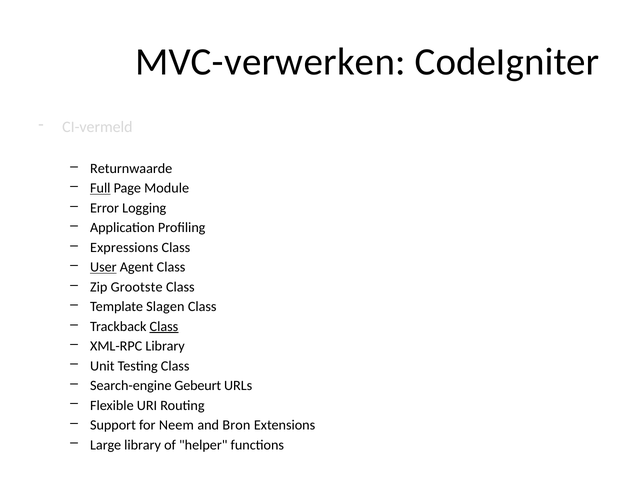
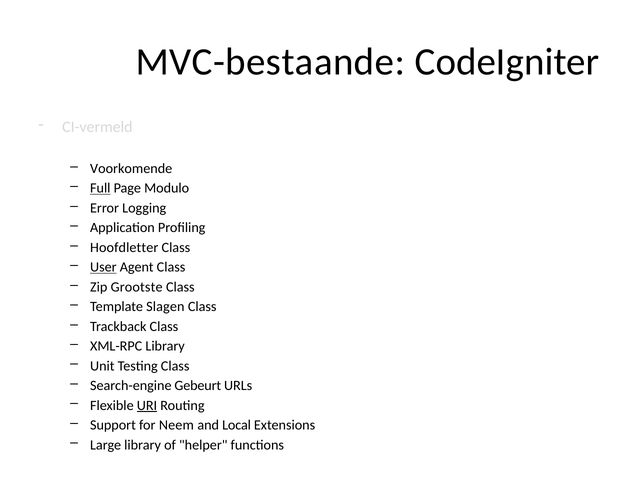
MVC-verwerken: MVC-verwerken -> MVC-bestaande (270, 62)
Returnwaarde: Returnwaarde -> Voorkomende (131, 169)
Module: Module -> Modulo (167, 188)
Expressions: Expressions -> Hoofdletter (124, 248)
Class underline: present -> none (164, 327)
URI underline: none -> present (147, 406)
Bron: Bron -> Local (237, 426)
